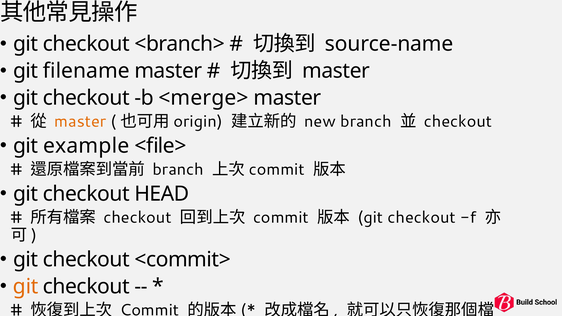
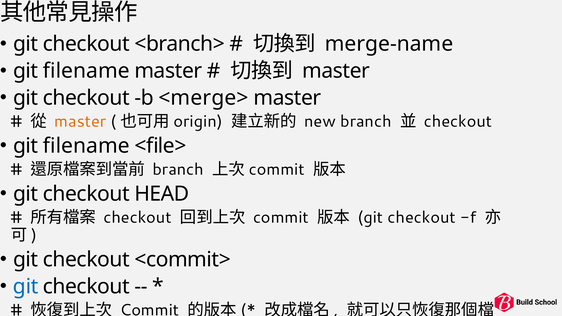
source-name: source-name -> merge-name (389, 44)
example: example -> filename (86, 146)
git colour: orange -> blue (26, 287)
